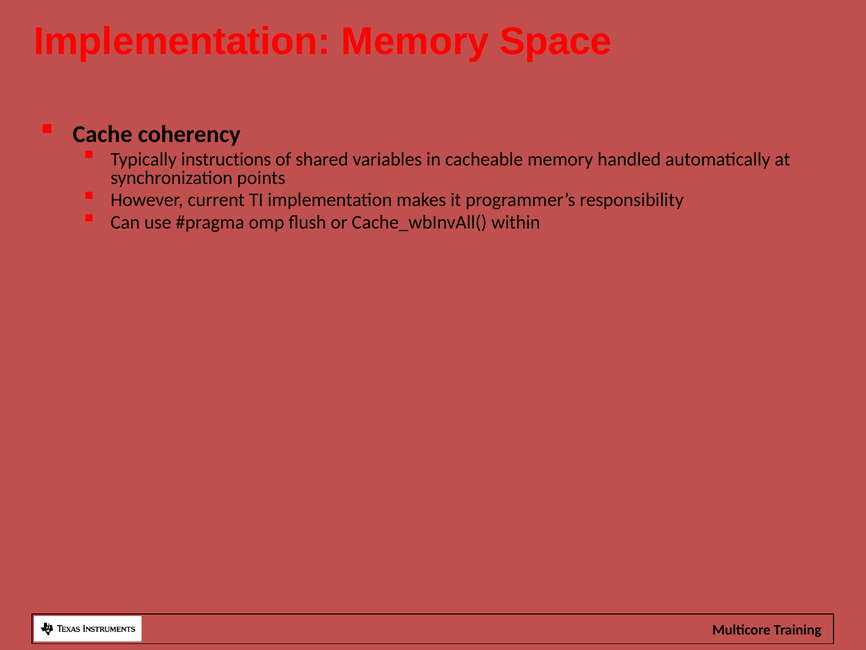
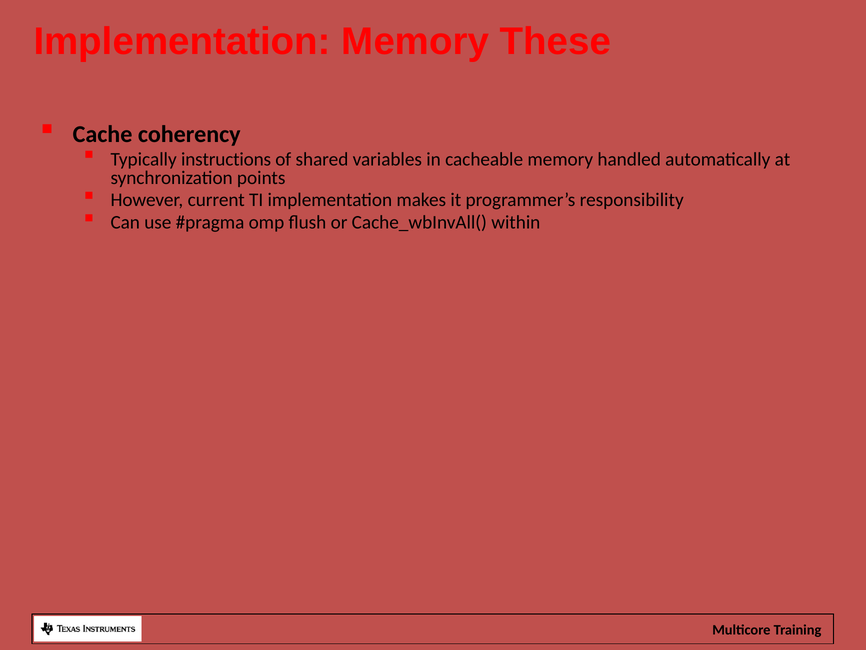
Space: Space -> These (555, 41)
